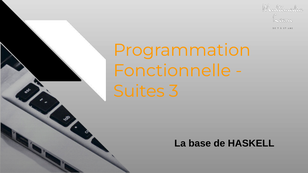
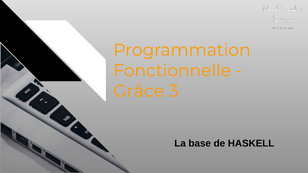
Suites: Suites -> Grâce (139, 91)
